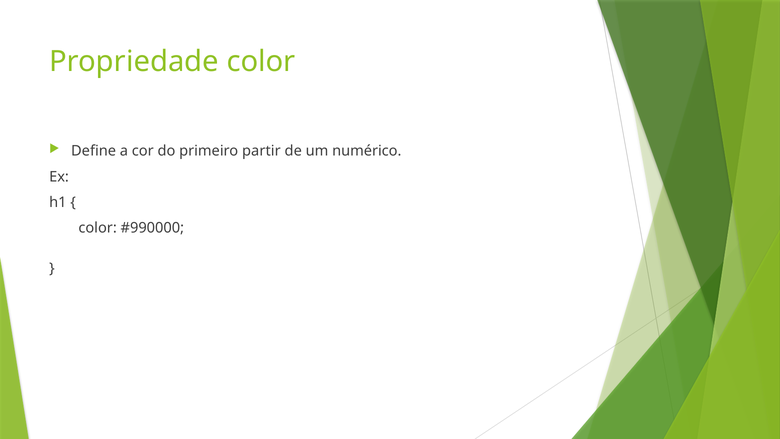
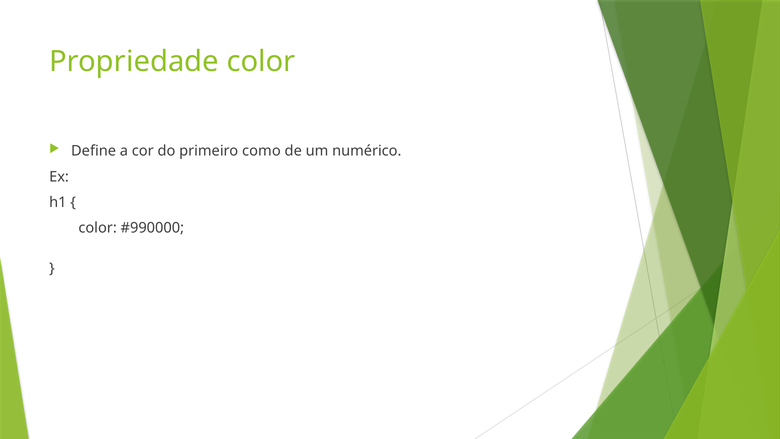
partir: partir -> como (261, 151)
